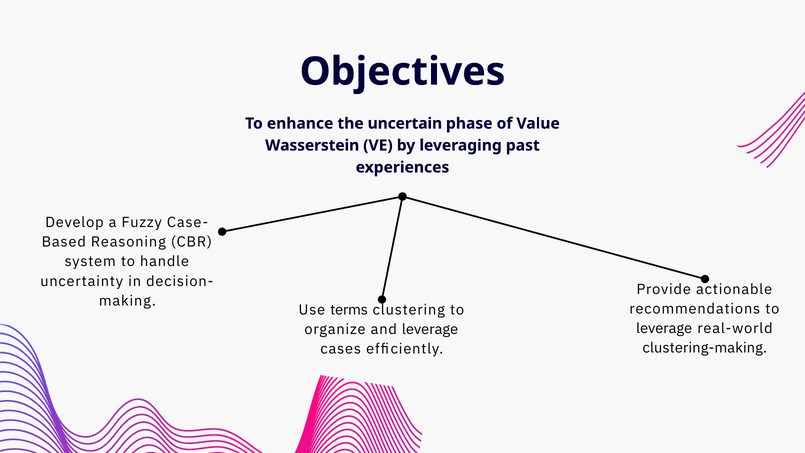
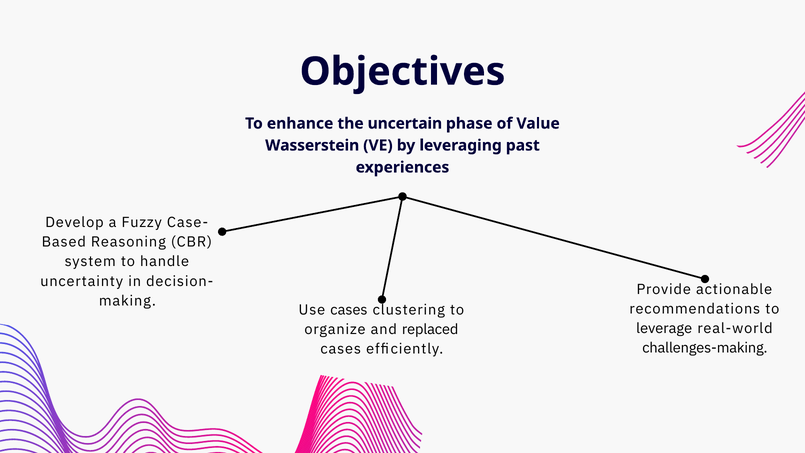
Use terms: terms -> cases (349, 310)
and leverage: leverage -> replaced (430, 329)
clustering-making: clustering-making -> challenges-making (705, 348)
